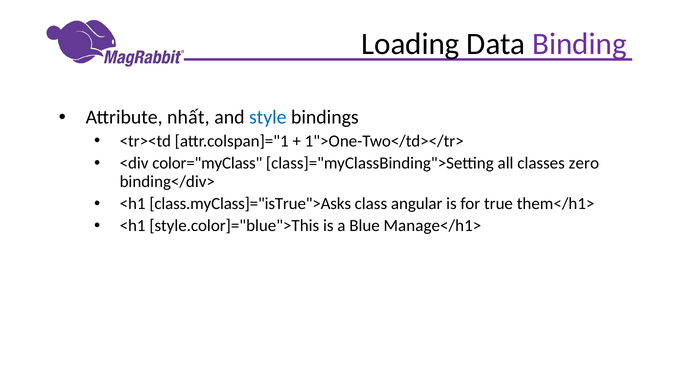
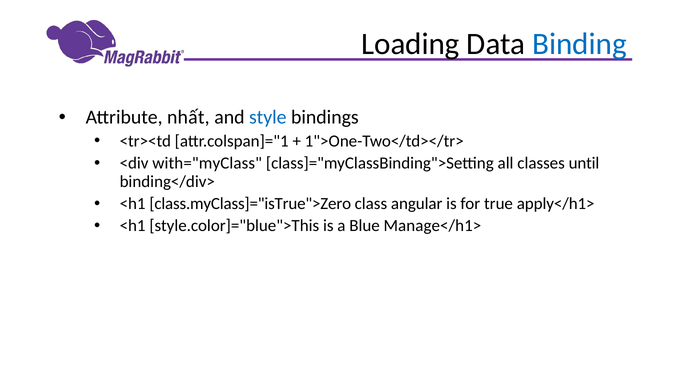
Binding colour: purple -> blue (580, 44)
color="myClass: color="myClass -> with="myClass (207, 163)
zero: zero -> until (584, 163)
class.myClass]="isTrue">Asks: class.myClass]="isTrue">Asks -> class.myClass]="isTrue">Zero (250, 204)
them</h1>: them</h1> -> apply</h1> (556, 204)
